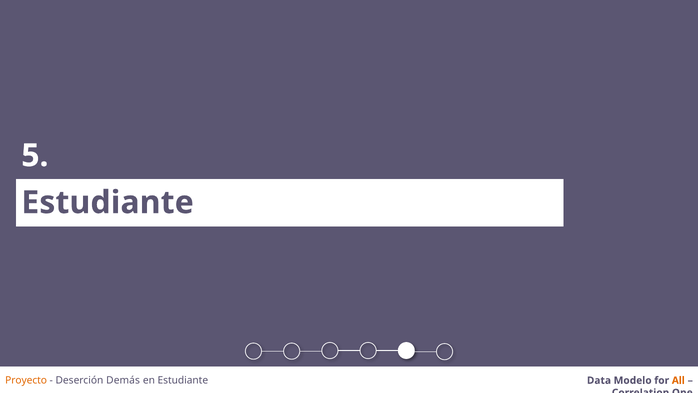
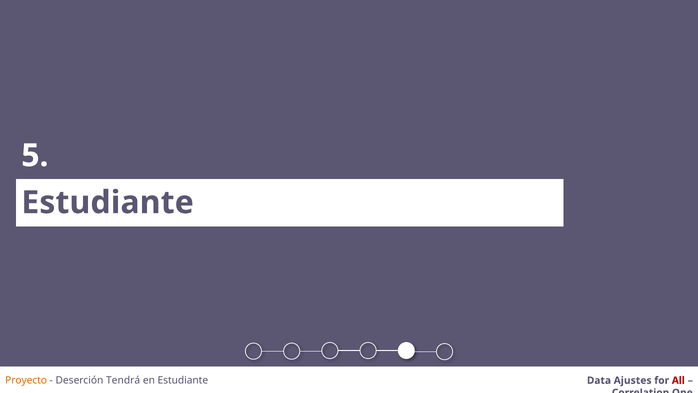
Demás: Demás -> Tendrá (123, 380)
Modelo: Modelo -> Ajustes (633, 380)
All colour: orange -> red (678, 380)
